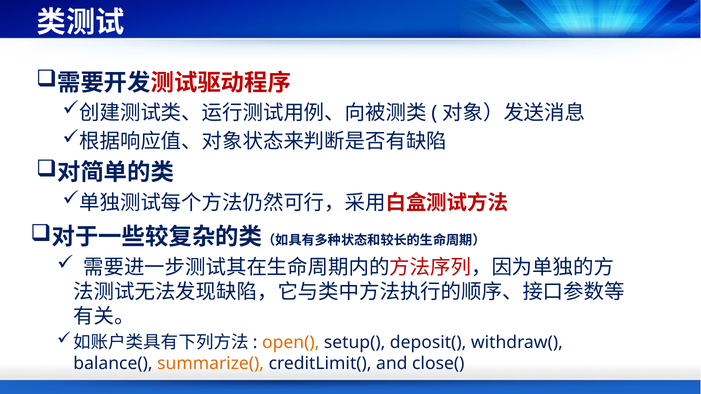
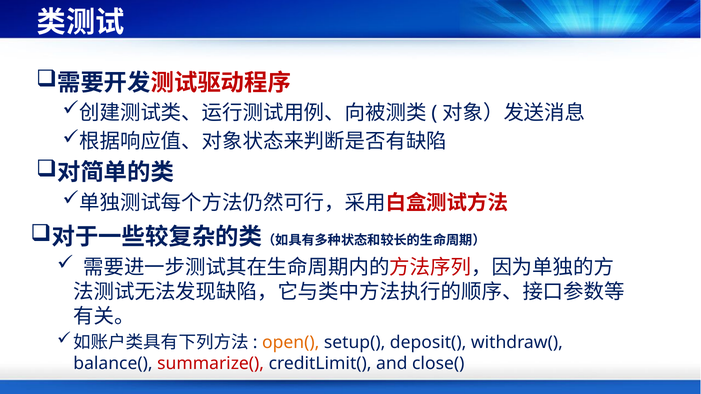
summarize( colour: orange -> red (211, 364)
